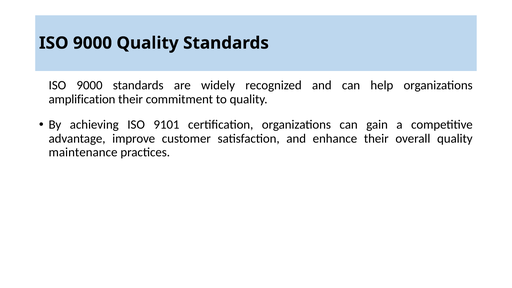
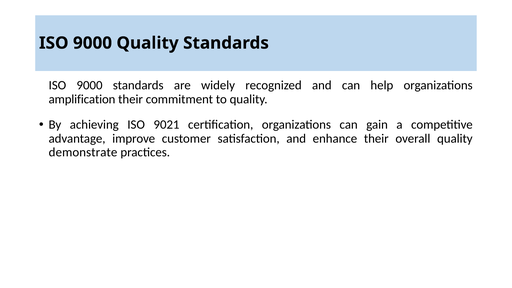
9101: 9101 -> 9021 (166, 125)
maintenance: maintenance -> demonstrate (83, 152)
